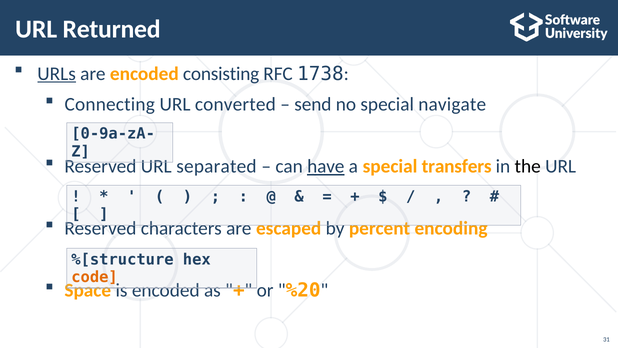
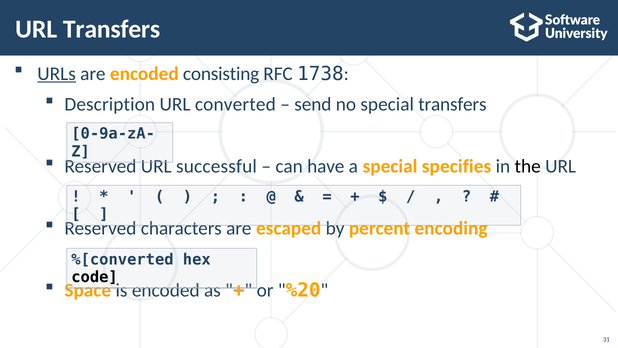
URL Returned: Returned -> Transfers (112, 29)
Connecting: Connecting -> Description (110, 104)
special navigate: navigate -> transfers (452, 104)
separated: separated -> successful (216, 166)
have underline: present -> none (326, 166)
transfers: transfers -> specifies (457, 166)
%[structure: %[structure -> %[converted (122, 259)
code colour: orange -> black (95, 277)
